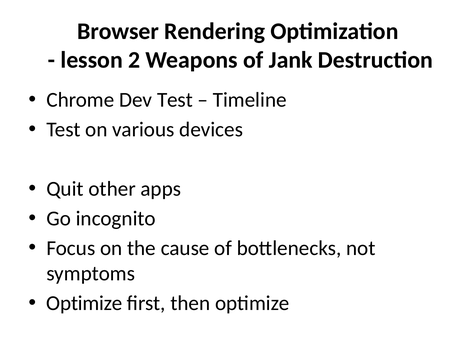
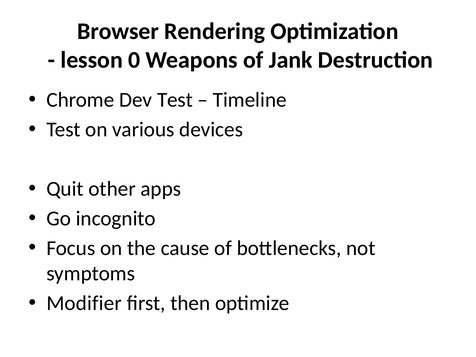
2: 2 -> 0 (134, 60)
Optimize: Optimize -> Modifier (84, 303)
